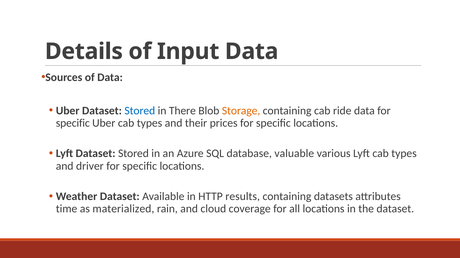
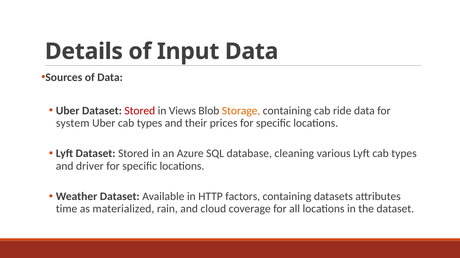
Stored colour: blue -> red (140, 111)
There: There -> Views (182, 111)
specific: specific -> system (73, 123)
valuable: valuable -> cleaning (294, 154)
results: results -> factors (243, 197)
